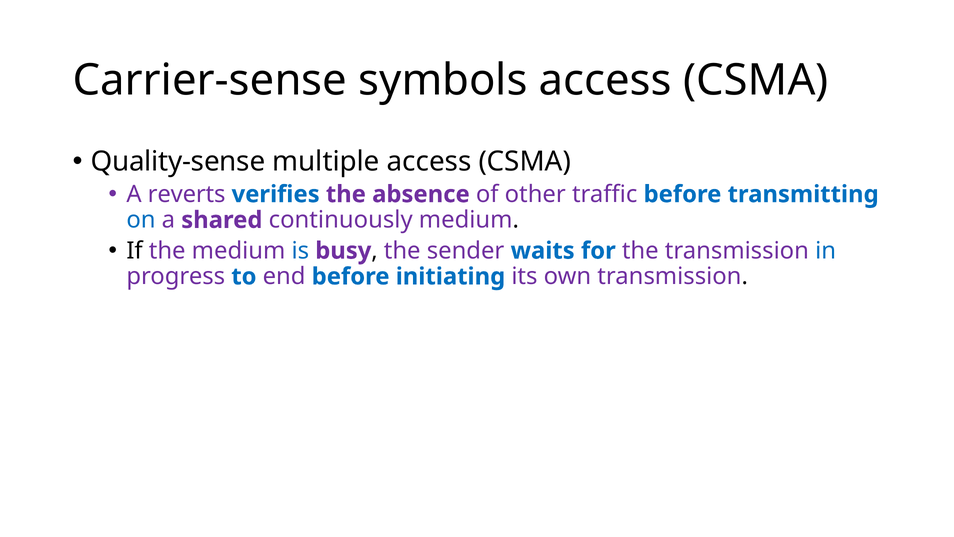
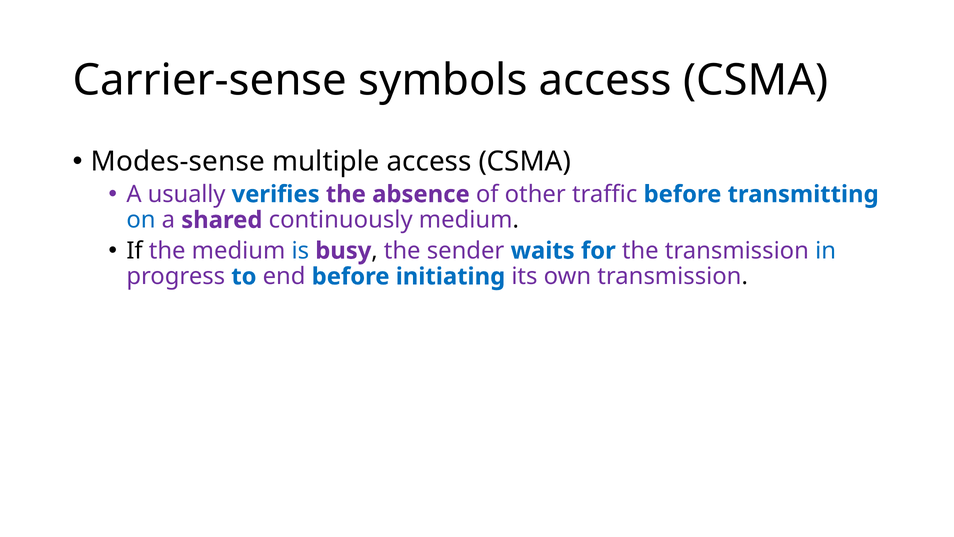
Quality-sense: Quality-sense -> Modes-sense (178, 161)
reverts: reverts -> usually (187, 194)
